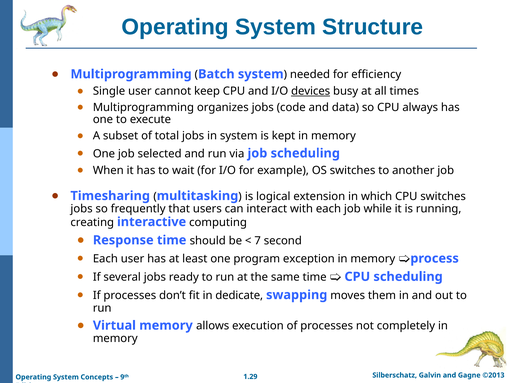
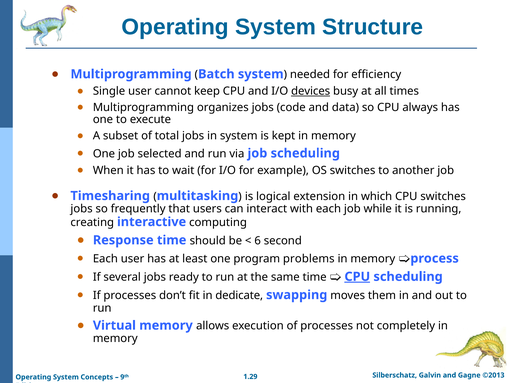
7: 7 -> 6 (258, 241)
exception: exception -> problems (309, 259)
CPU underline: none -> present (357, 277)
